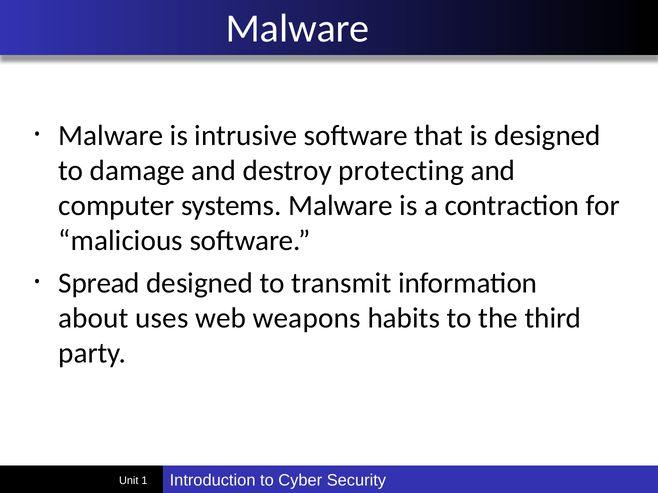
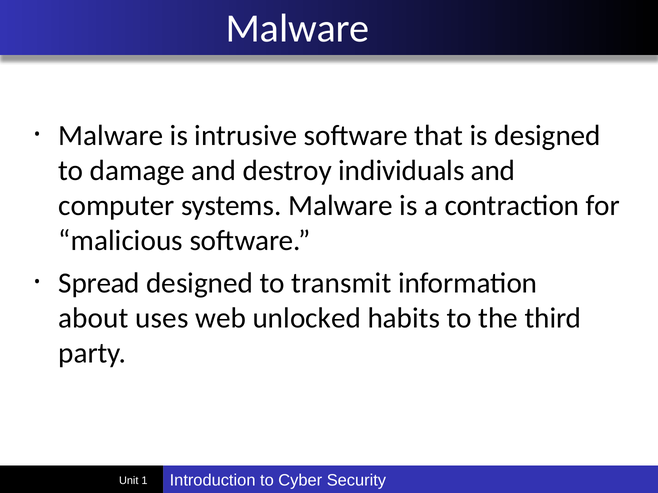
protecting: protecting -> individuals (401, 171)
weapons: weapons -> unlocked (307, 318)
